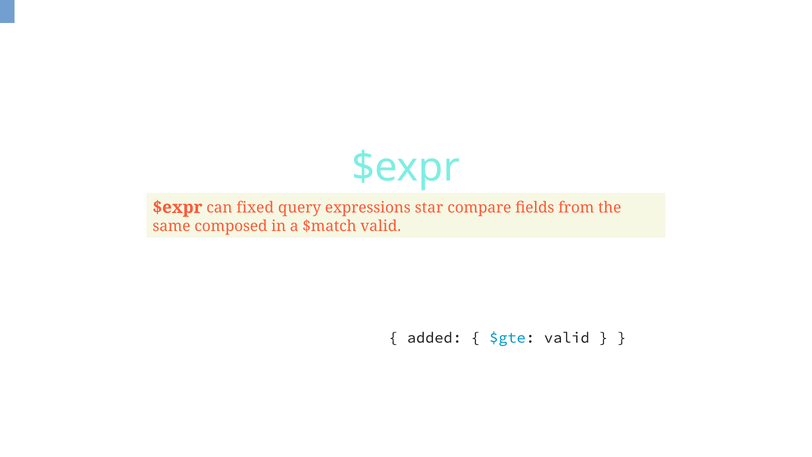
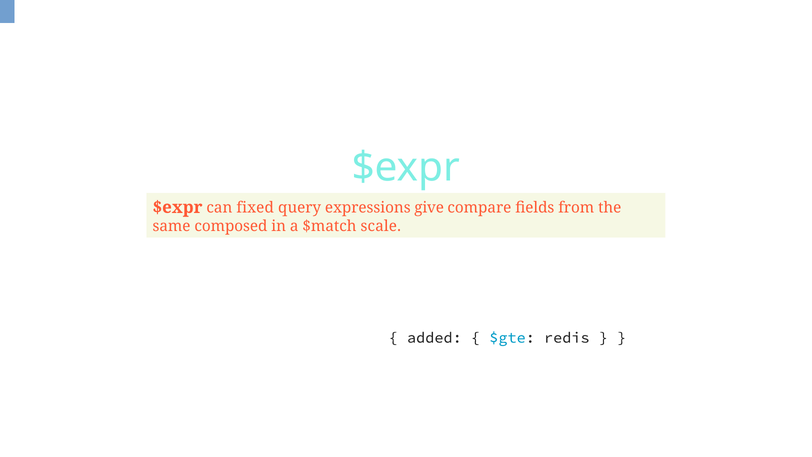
star: star -> give (429, 208)
$match valid: valid -> scale (381, 226)
$gte valid: valid -> redis (567, 337)
